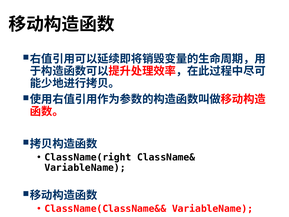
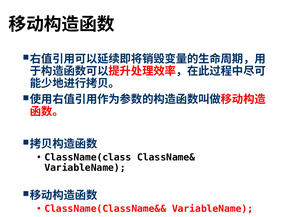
ClassName(right: ClassName(right -> ClassName(class (88, 157)
